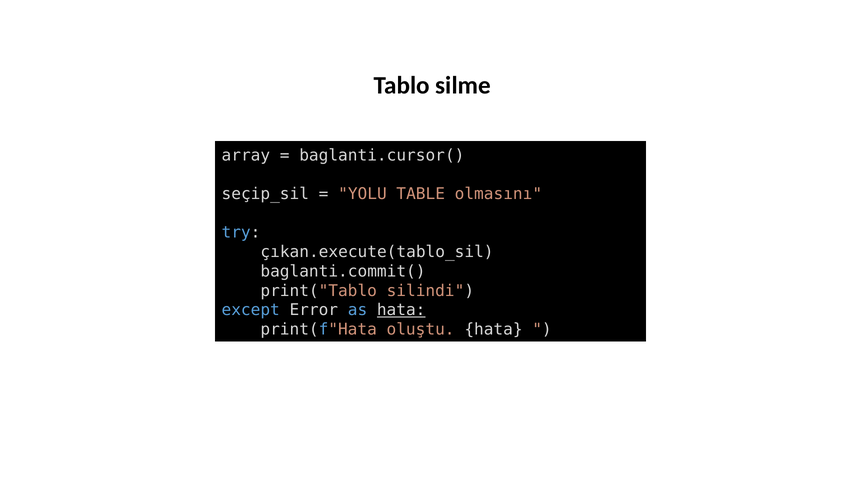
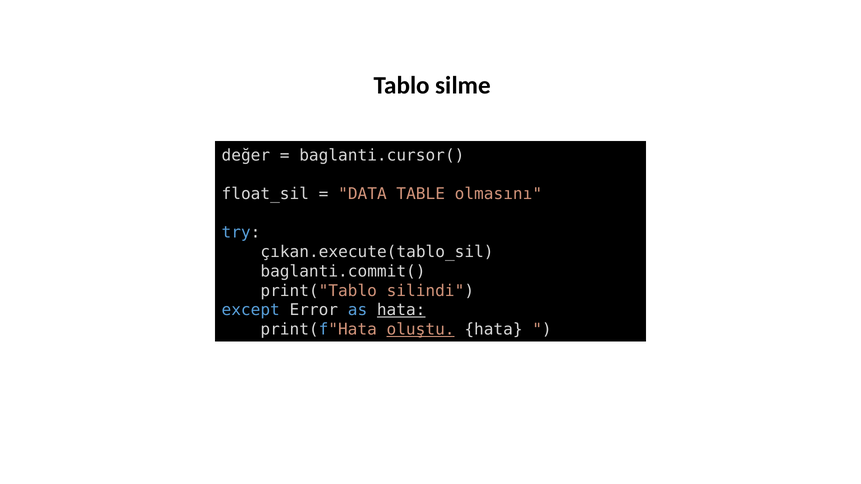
array: array -> değer (246, 155)
seçip_sil: seçip_sil -> float_sil (265, 194)
YOLU: YOLU -> DATA (362, 194)
oluştu underline: none -> present (421, 330)
